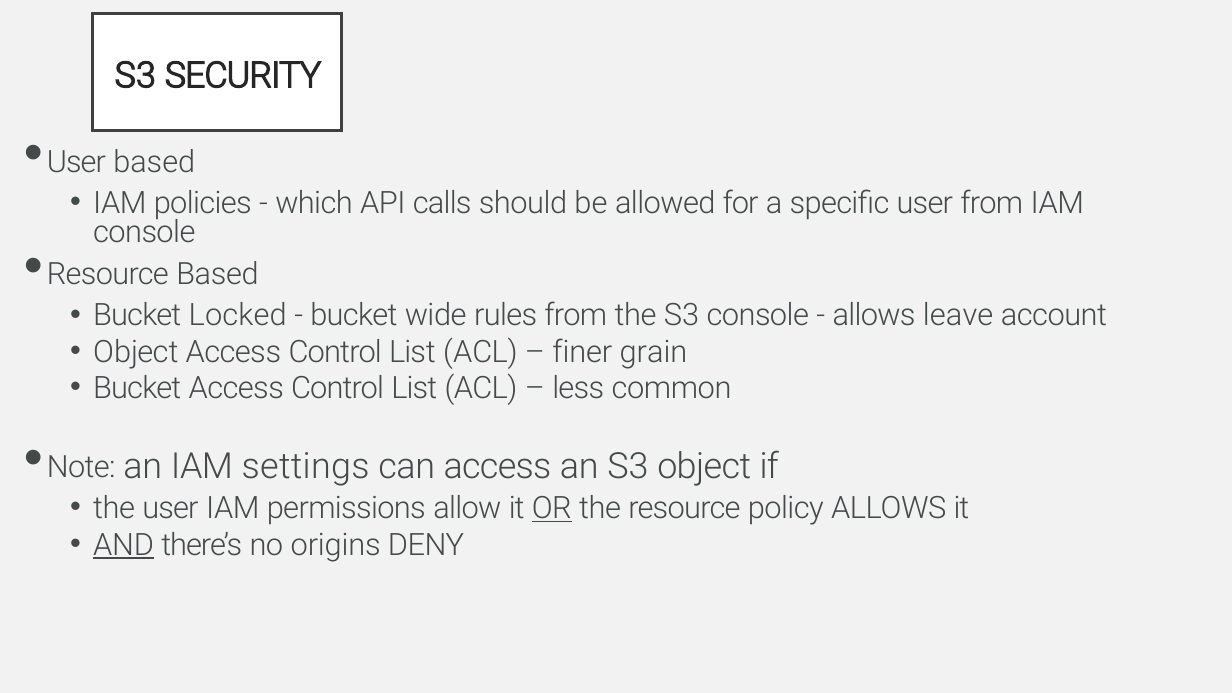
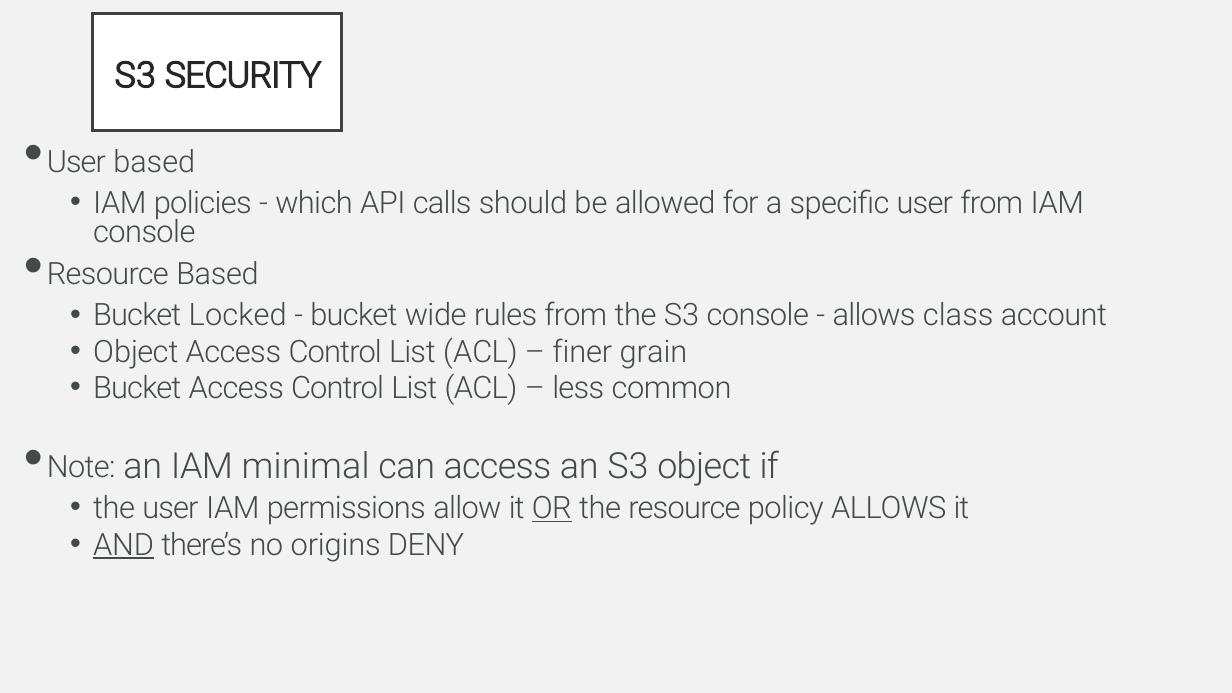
leave: leave -> class (958, 316)
settings: settings -> minimal (306, 466)
